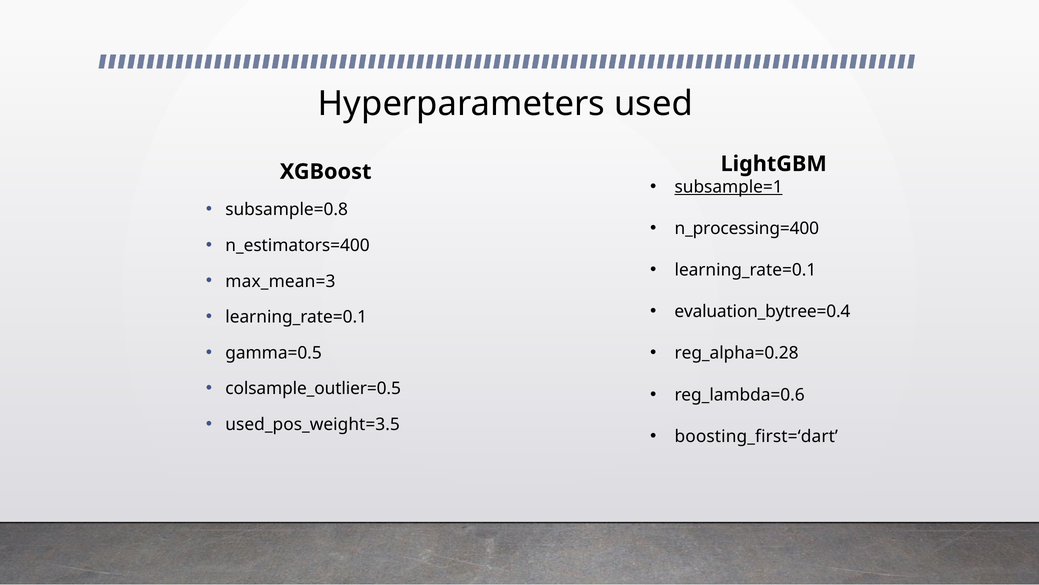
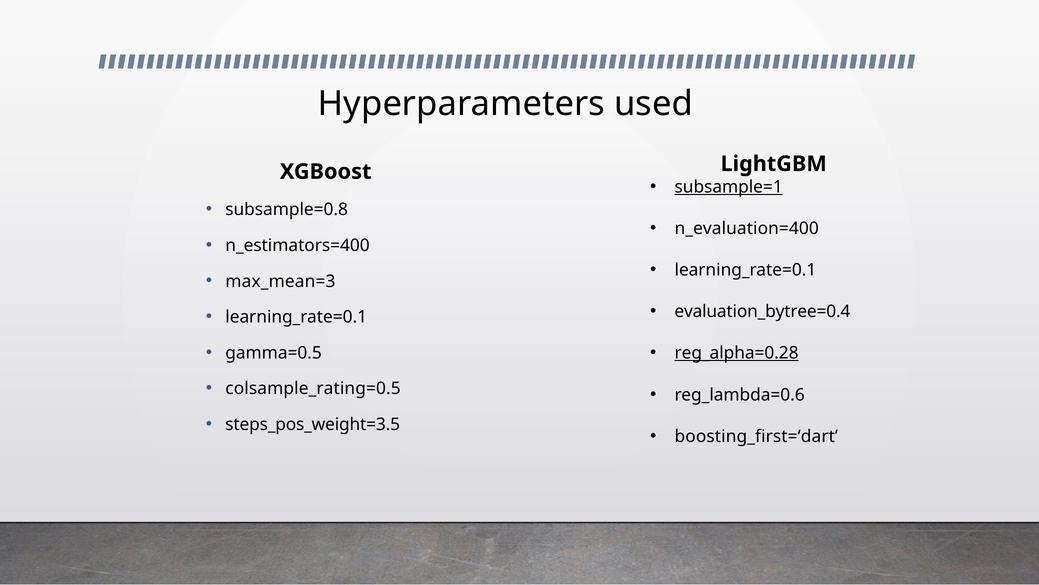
n_processing=400: n_processing=400 -> n_evaluation=400 (747, 228)
reg_alpha=0.28 underline: none -> present (737, 353)
colsample_outlier=0.5: colsample_outlier=0.5 -> colsample_rating=0.5 (313, 388)
used_pos_weight=3.5: used_pos_weight=3.5 -> steps_pos_weight=3.5 (313, 424)
